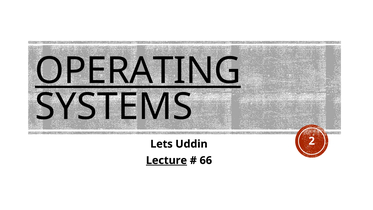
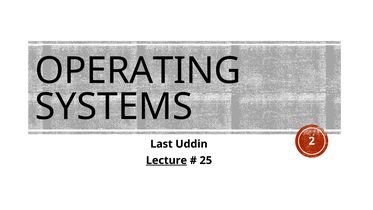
OPERATING underline: present -> none (138, 71)
Lets: Lets -> Last (161, 144)
66: 66 -> 25 (206, 160)
